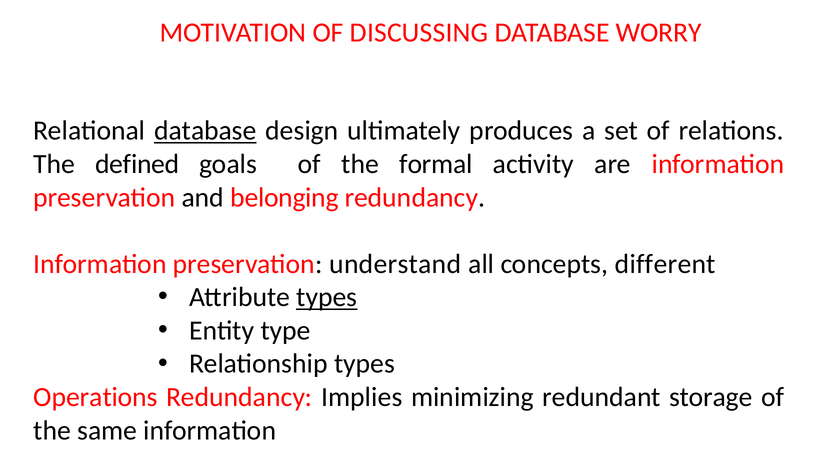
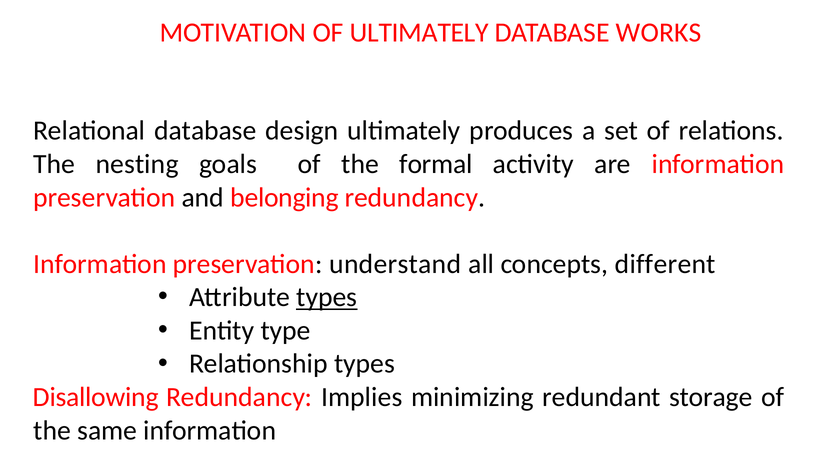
OF DISCUSSING: DISCUSSING -> ULTIMATELY (419, 33)
WORRY: WORRY -> WORKS (659, 33)
database underline: present -> none (205, 131)
defined: defined -> nesting (137, 164)
Operations: Operations -> Disallowing (96, 397)
